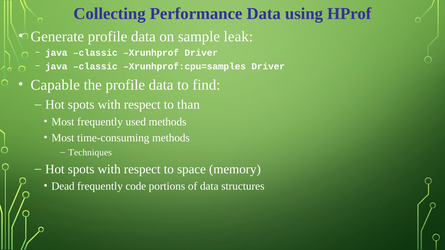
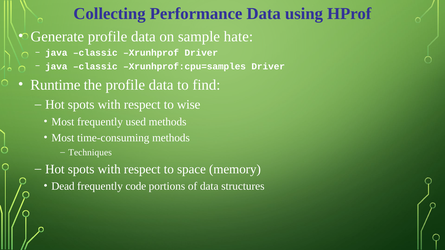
leak: leak -> hate (238, 37)
Capable: Capable -> Runtime (55, 85)
than: than -> wise (189, 105)
